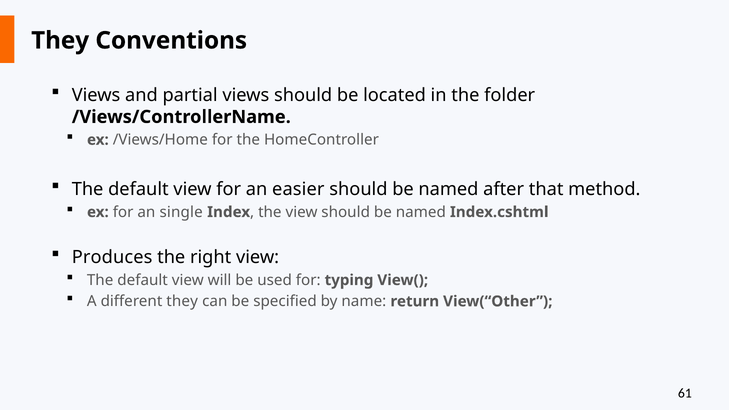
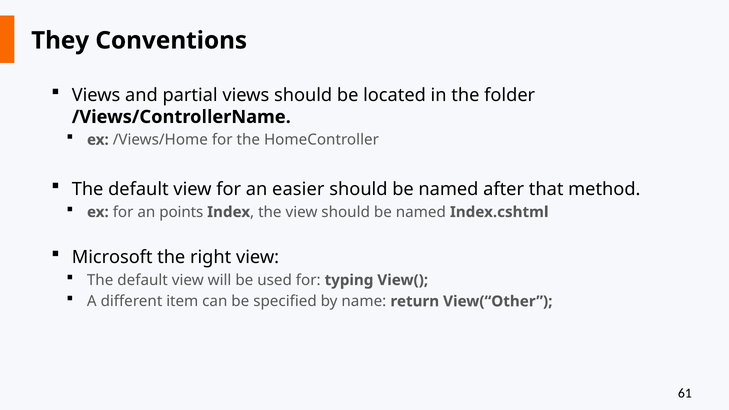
single: single -> points (181, 212)
Produces: Produces -> Microsoft (112, 257)
different they: they -> item (182, 301)
